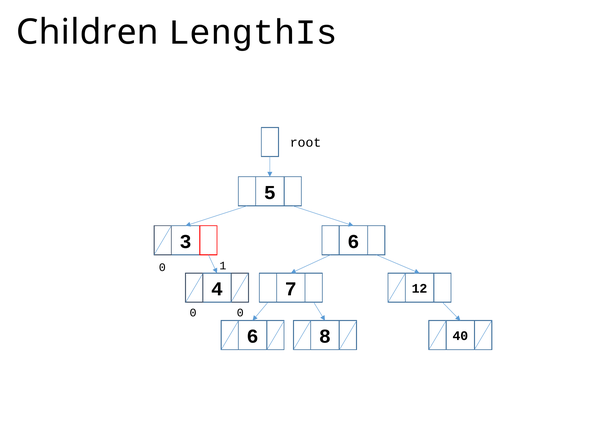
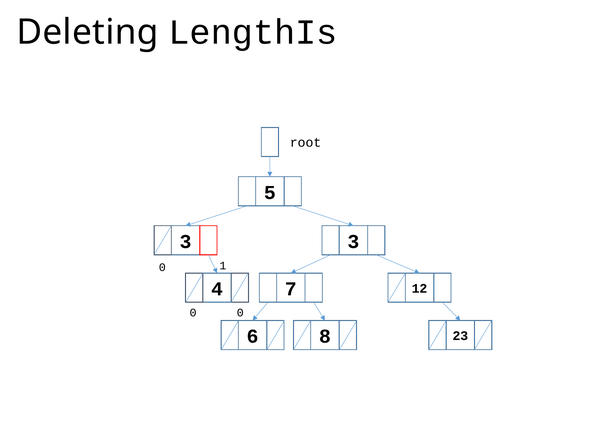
Children: Children -> Deleting (87, 32)
3 6: 6 -> 3 (353, 241)
40: 40 -> 23 (460, 336)
